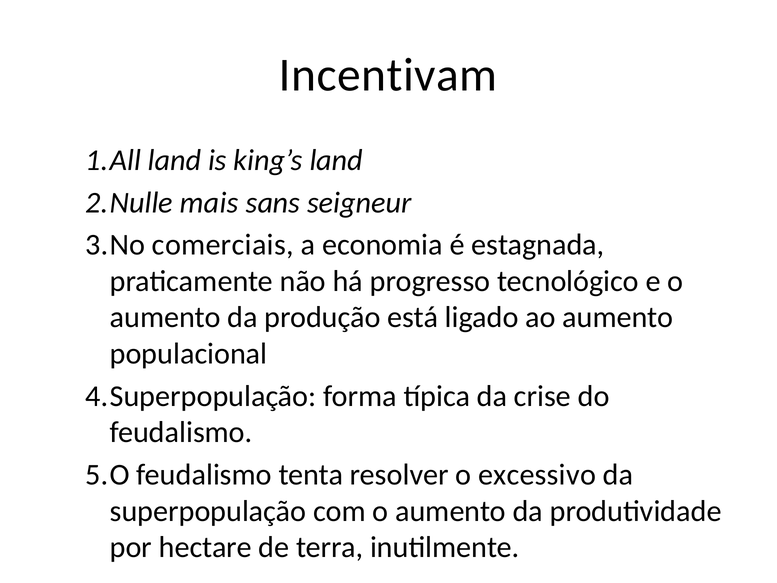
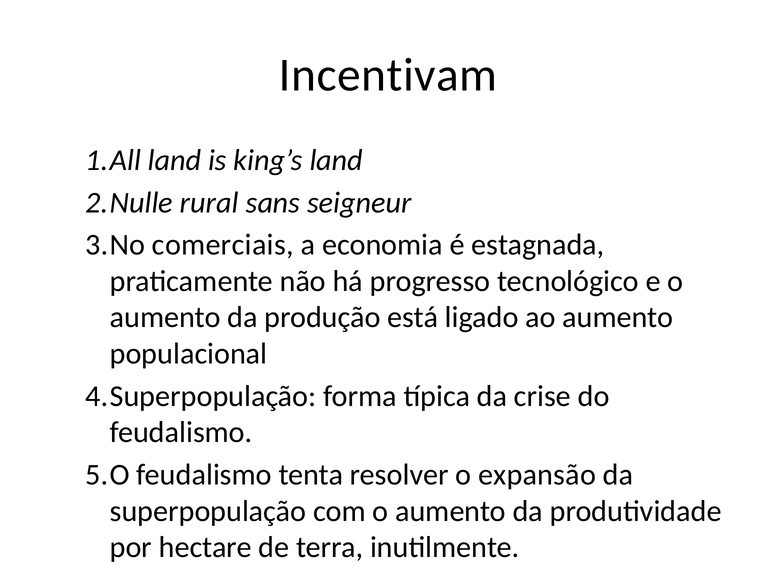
mais: mais -> rural (209, 202)
excessivo: excessivo -> expansão (537, 475)
